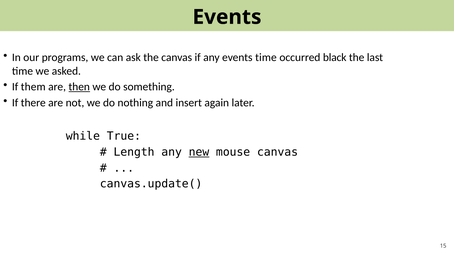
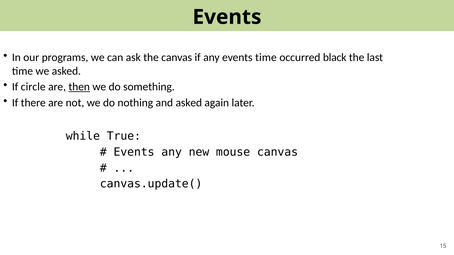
them: them -> circle (33, 87)
and insert: insert -> asked (189, 103)
Length: Length -> Events (134, 152)
new underline: present -> none (199, 152)
